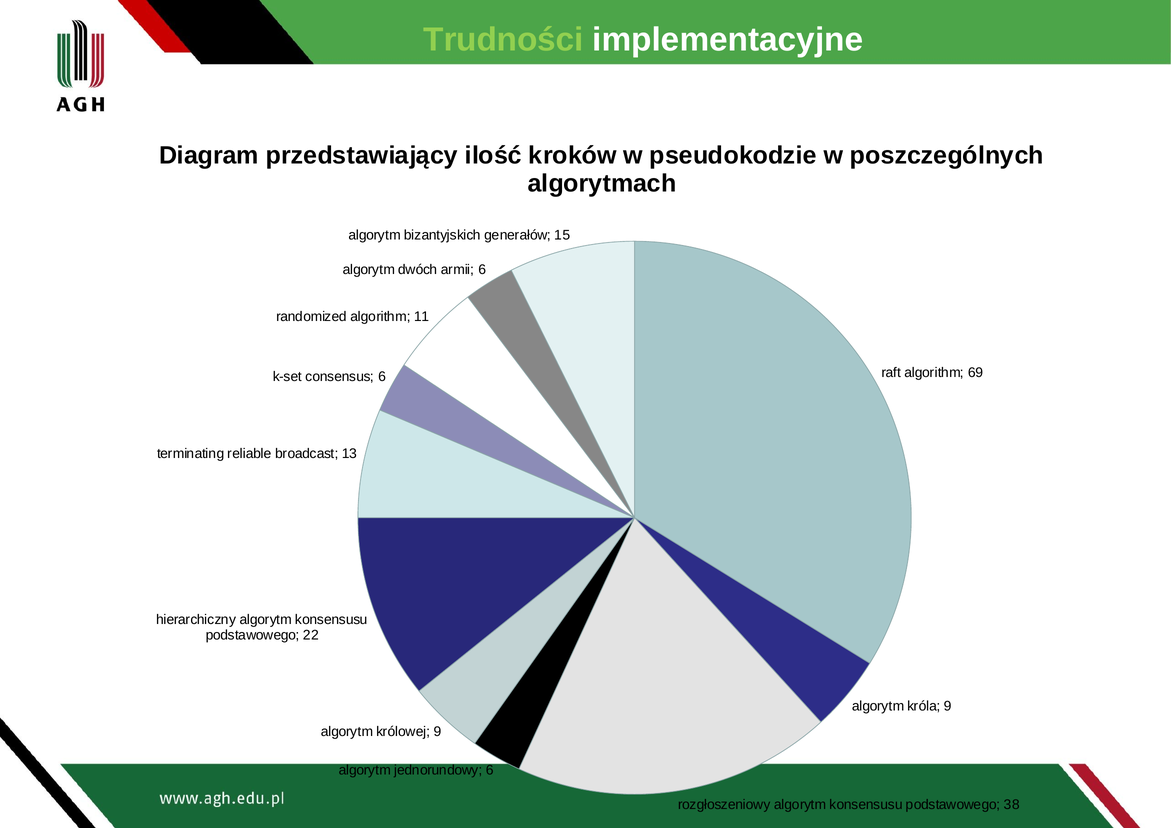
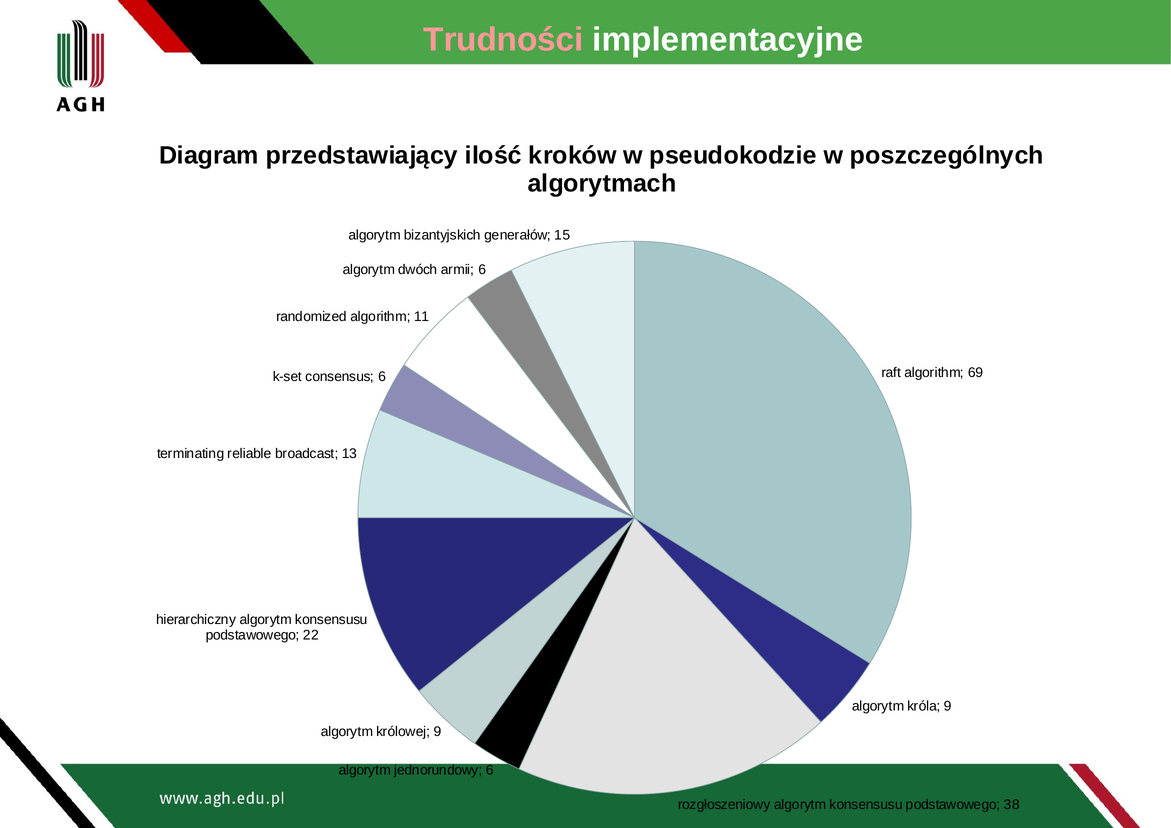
Trudności colour: light green -> pink (503, 40)
